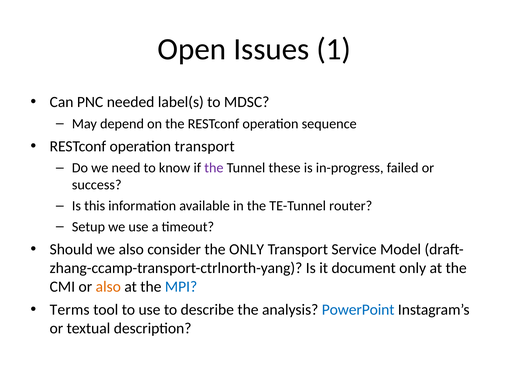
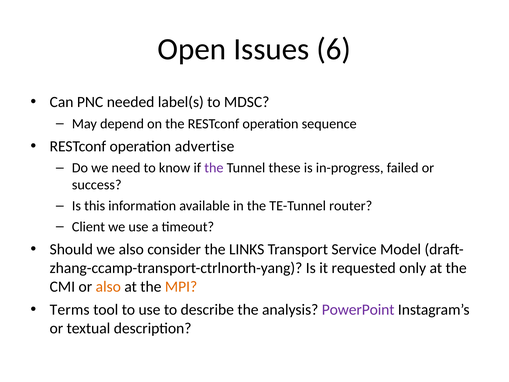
1: 1 -> 6 (334, 49)
operation transport: transport -> advertise (205, 146)
Setup: Setup -> Client (88, 227)
the ONLY: ONLY -> LINKS (247, 249)
document: document -> requested (364, 268)
MPI colour: blue -> orange (181, 286)
PowerPoint colour: blue -> purple (358, 310)
